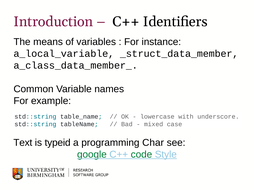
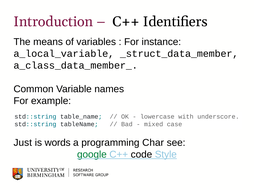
Text: Text -> Just (23, 143)
typeid: typeid -> words (58, 143)
code colour: green -> black (141, 155)
